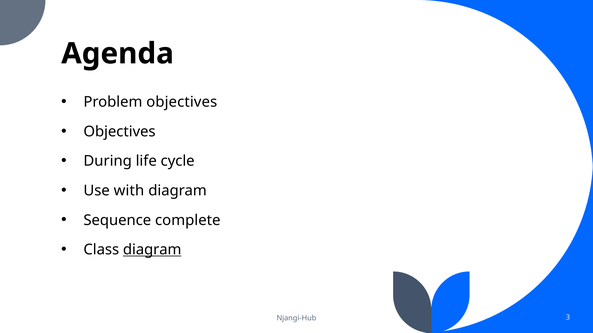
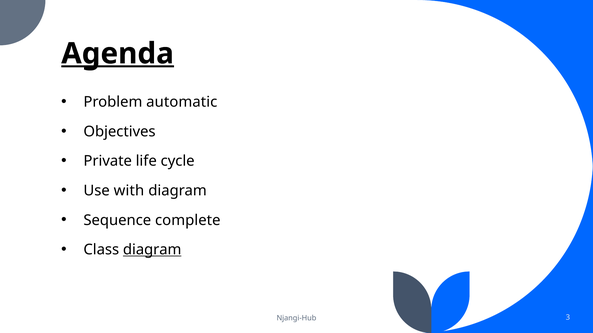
Agenda underline: none -> present (118, 54)
Problem objectives: objectives -> automatic (182, 102)
During: During -> Private (108, 161)
